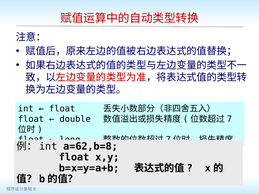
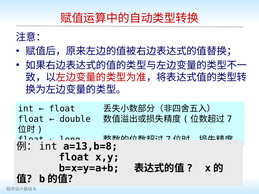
a=62,b=8: a=62,b=8 -> a=13,b=8 (91, 147)
